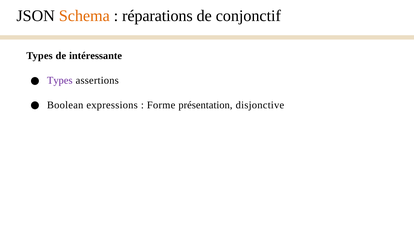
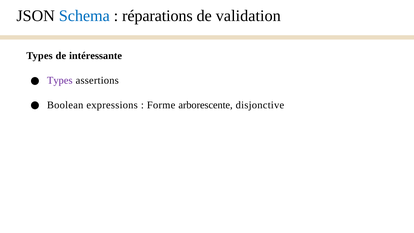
Schema colour: orange -> blue (84, 16)
conjonctif: conjonctif -> validation (248, 16)
présentation: présentation -> arborescente (206, 105)
